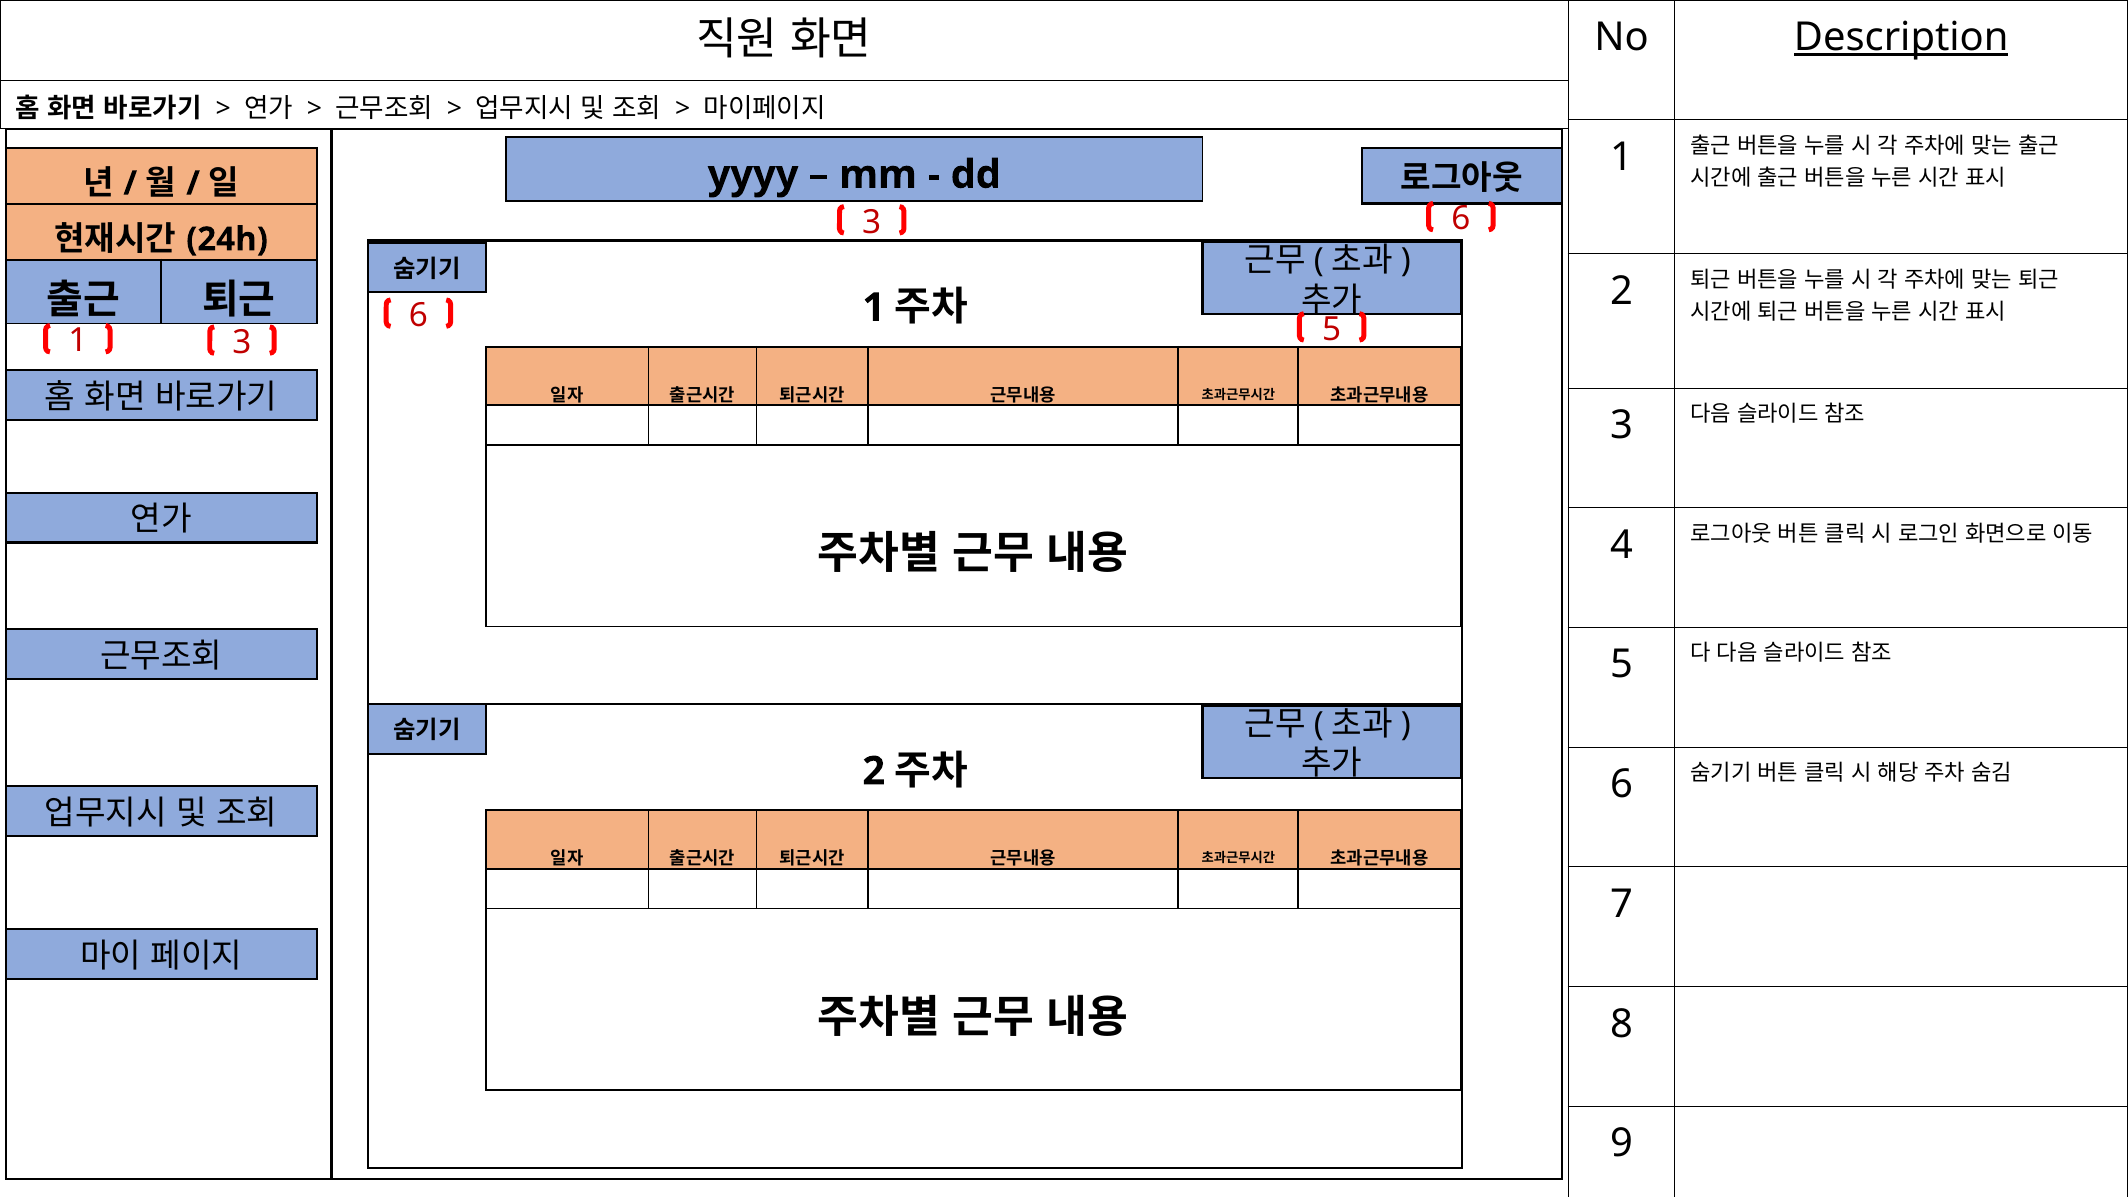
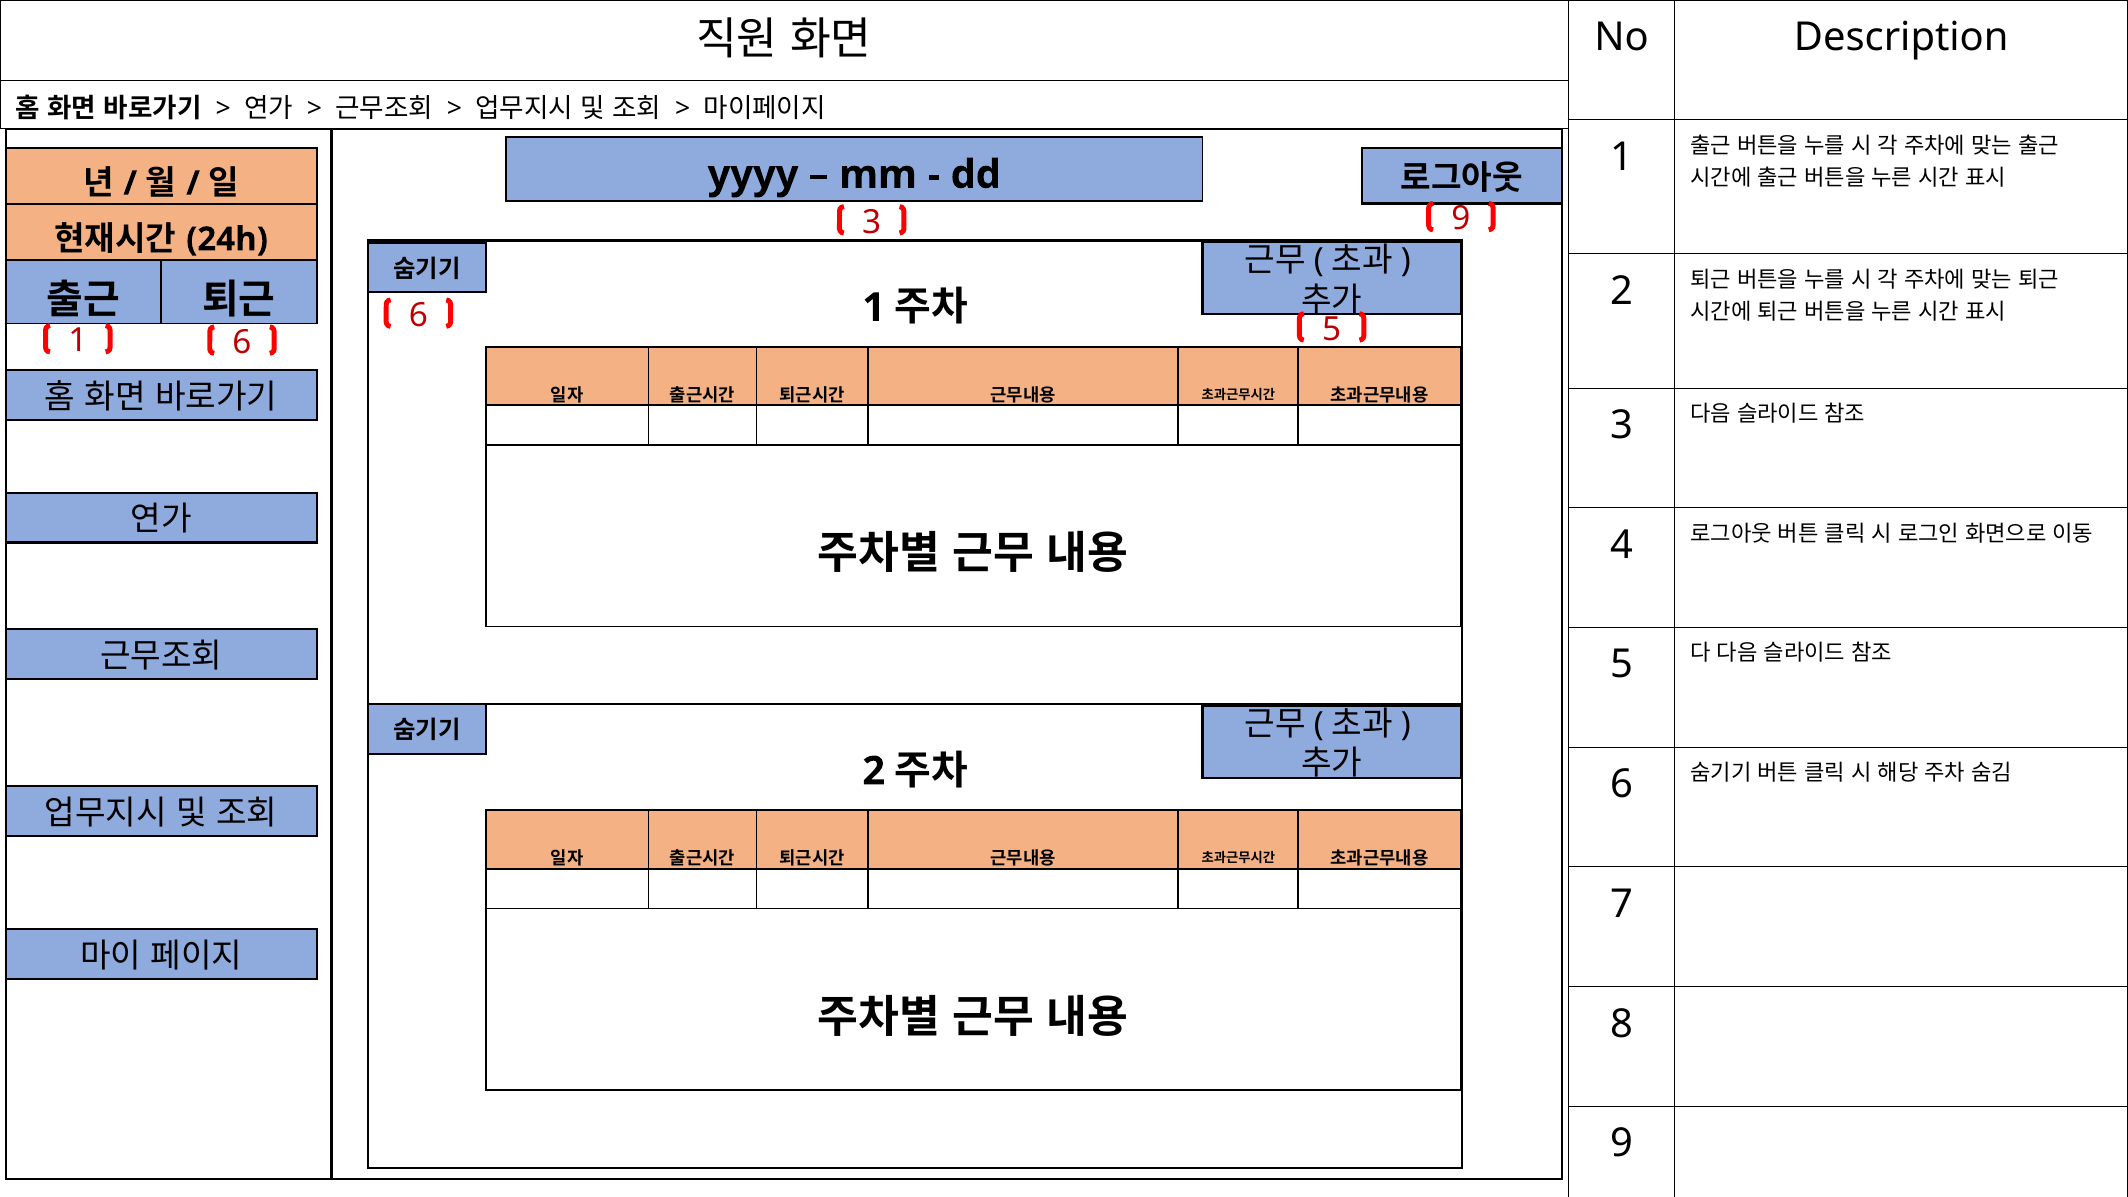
Description underline: present -> none (1901, 37)
3 6: 6 -> 9 (1461, 219)
1 3: 3 -> 6 (242, 342)
